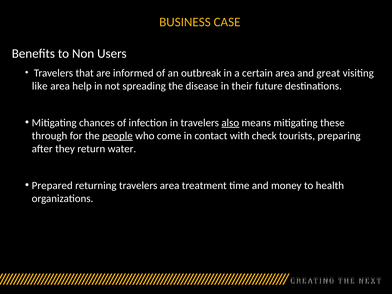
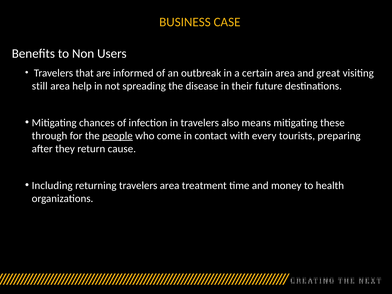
like: like -> still (40, 86)
also underline: present -> none (230, 123)
check: check -> every (264, 136)
water: water -> cause (122, 149)
Prepared: Prepared -> Including (52, 185)
